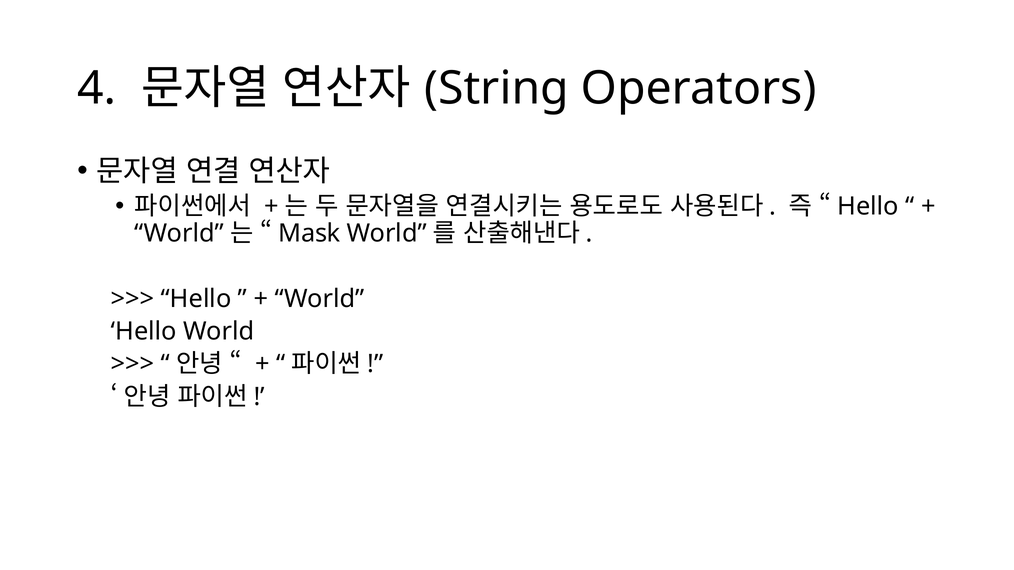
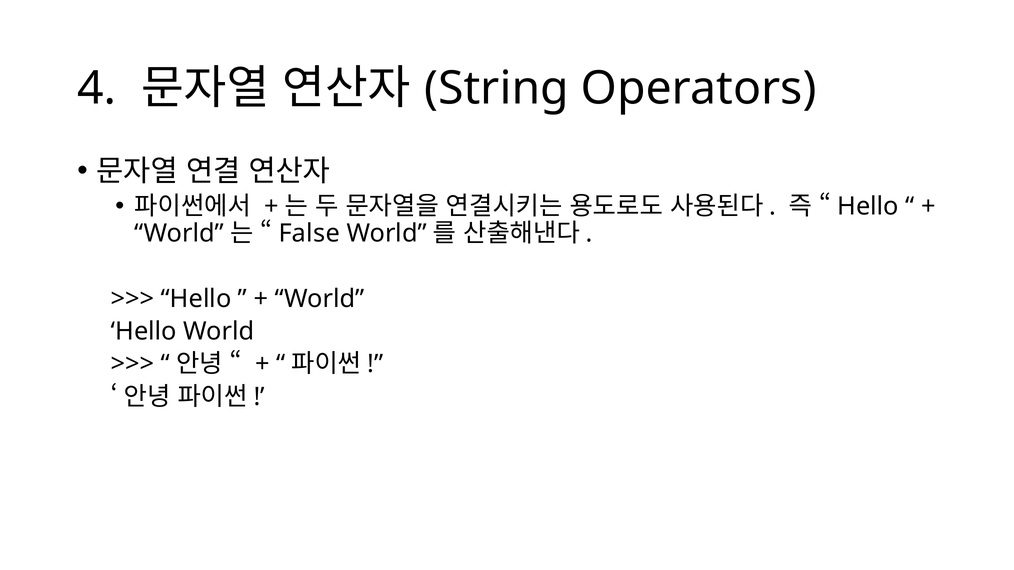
Mask: Mask -> False (309, 234)
